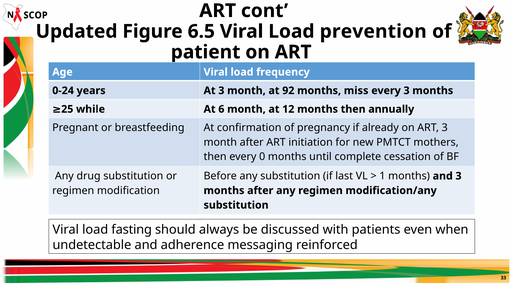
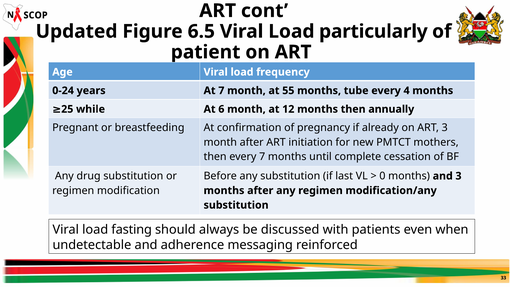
prevention: prevention -> particularly (373, 31)
At 3: 3 -> 7 (221, 91)
92: 92 -> 55 (288, 91)
miss: miss -> tube (356, 91)
every 3: 3 -> 4 (407, 91)
every 0: 0 -> 7 (262, 157)
1: 1 -> 0 (382, 176)
